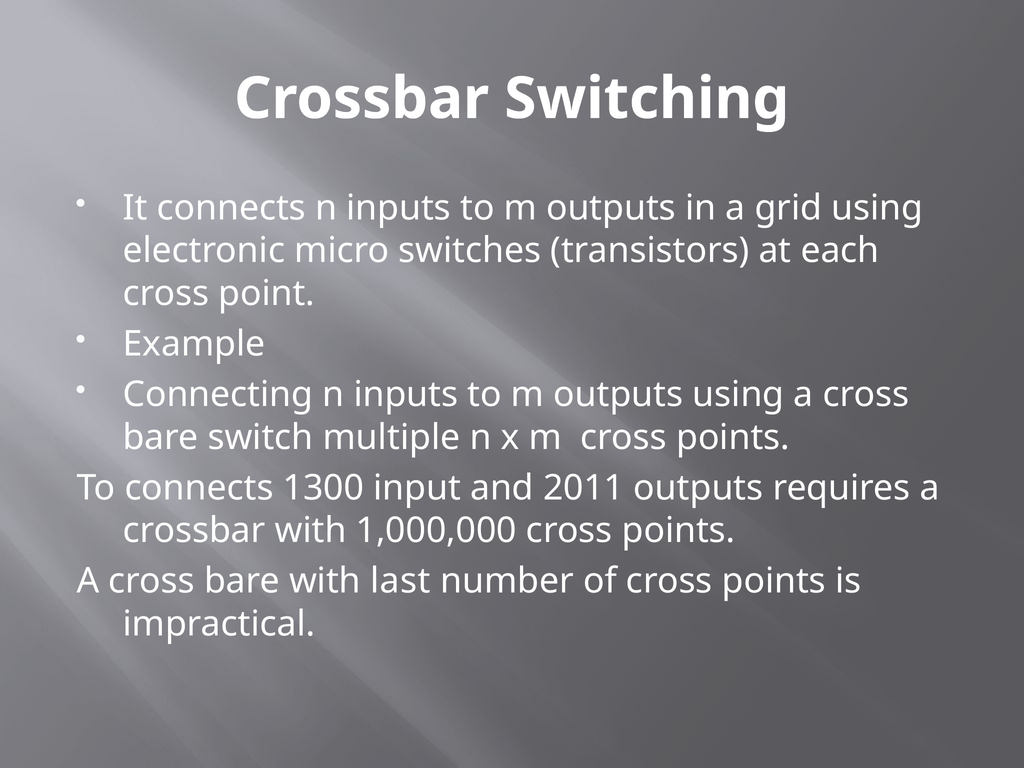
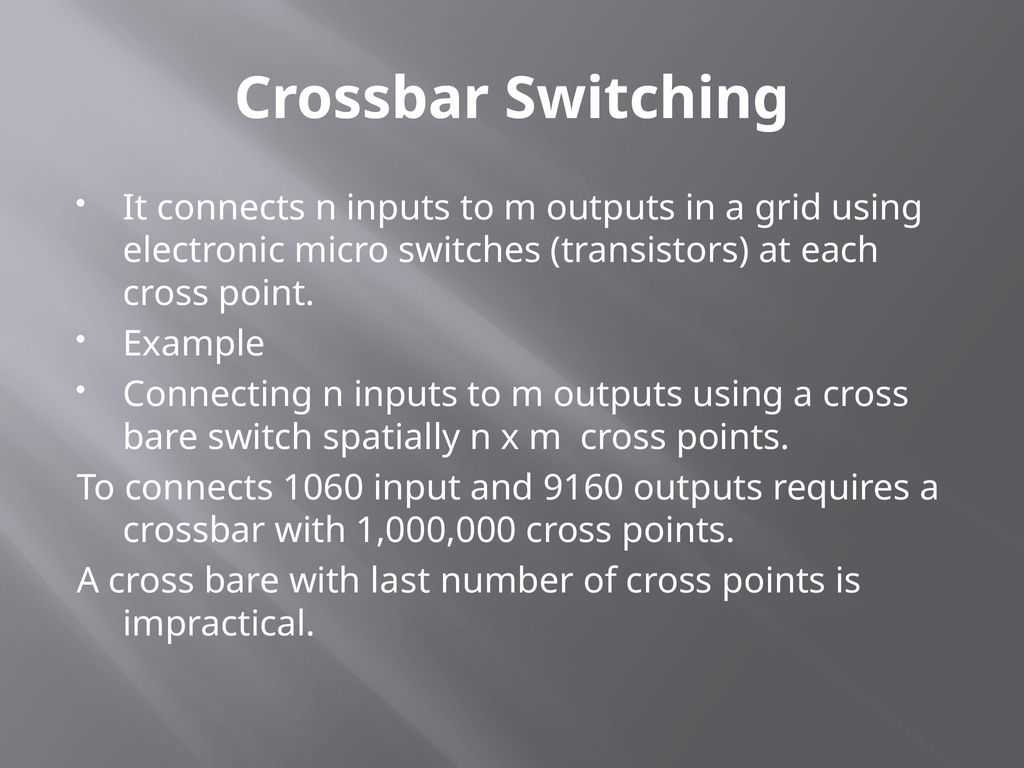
multiple: multiple -> spatially (391, 437)
1300: 1300 -> 1060 (323, 488)
2011: 2011 -> 9160 (584, 488)
